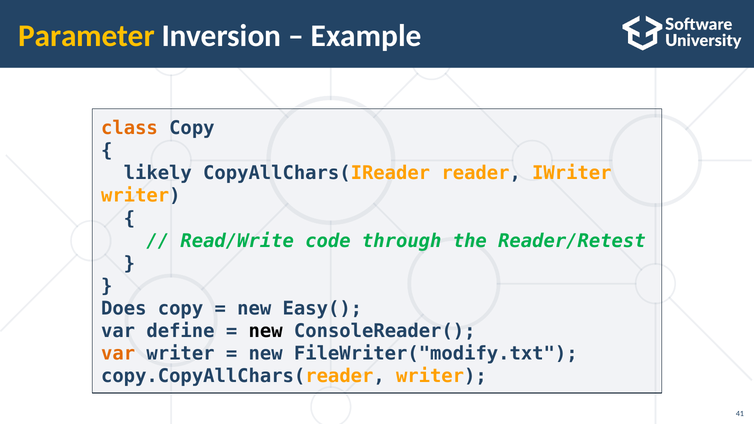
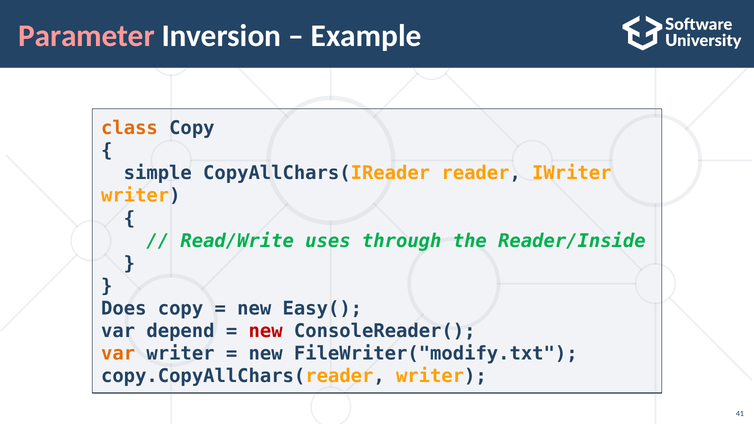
Parameter colour: yellow -> pink (87, 36)
likely: likely -> simple (158, 173)
code: code -> uses (328, 241)
Reader/Retest: Reader/Retest -> Reader/Inside (572, 241)
define: define -> depend (181, 331)
new colour: black -> red (266, 331)
